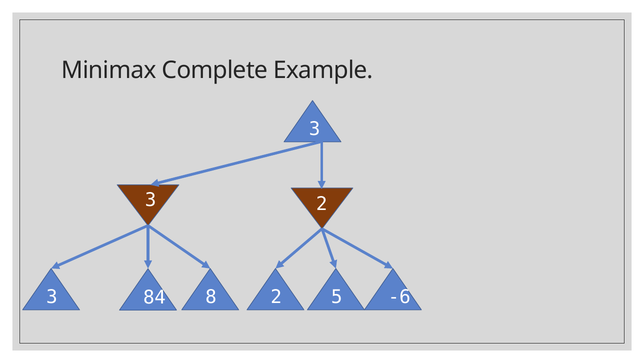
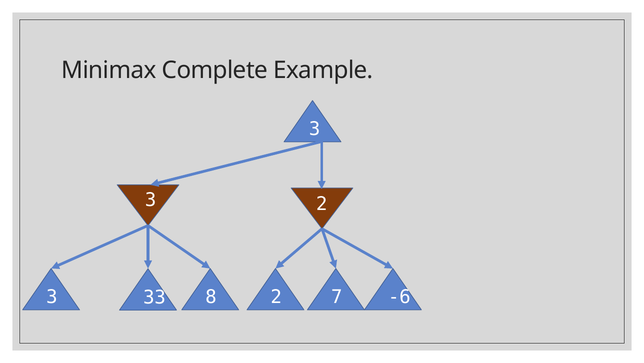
84: 84 -> 33 (154, 297)
5: 5 -> 7 (337, 297)
